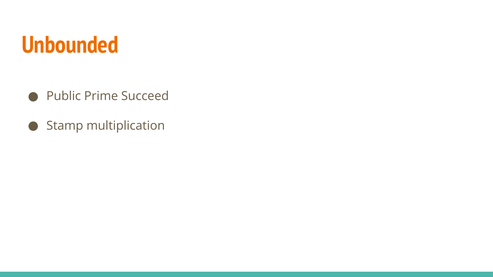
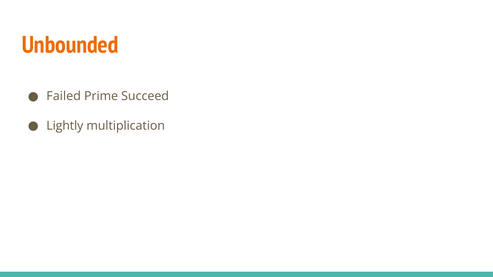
Public: Public -> Failed (64, 96)
Stamp: Stamp -> Lightly (65, 126)
